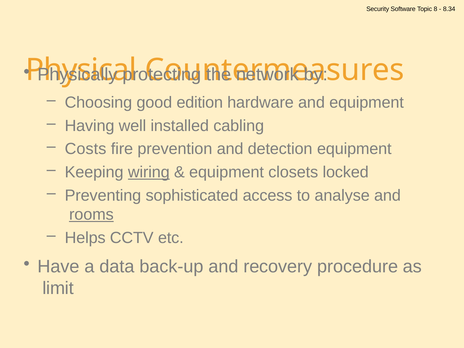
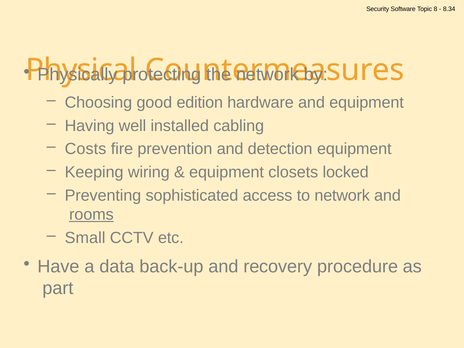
wiring underline: present -> none (149, 172)
to analyse: analyse -> network (342, 195)
Helps: Helps -> Small (85, 238)
limit: limit -> part (58, 288)
